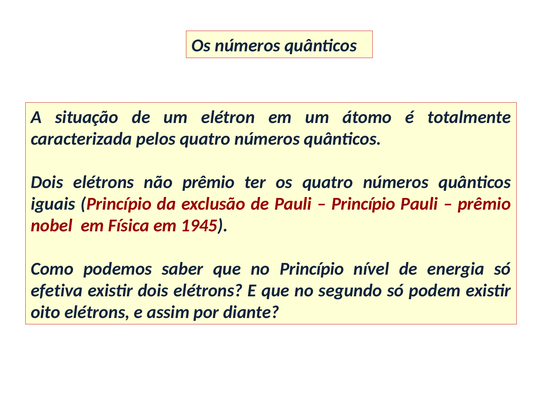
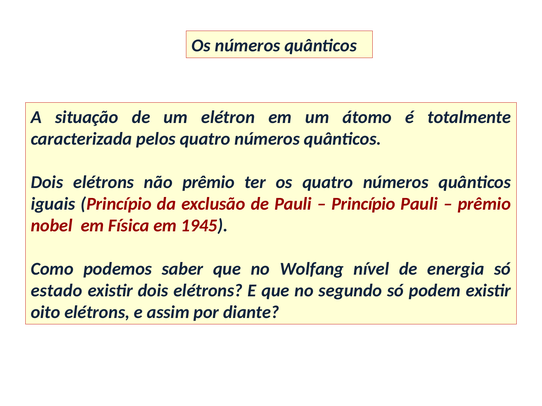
no Princípio: Princípio -> Wolfang (312, 269)
efetiva: efetiva -> estado (57, 291)
